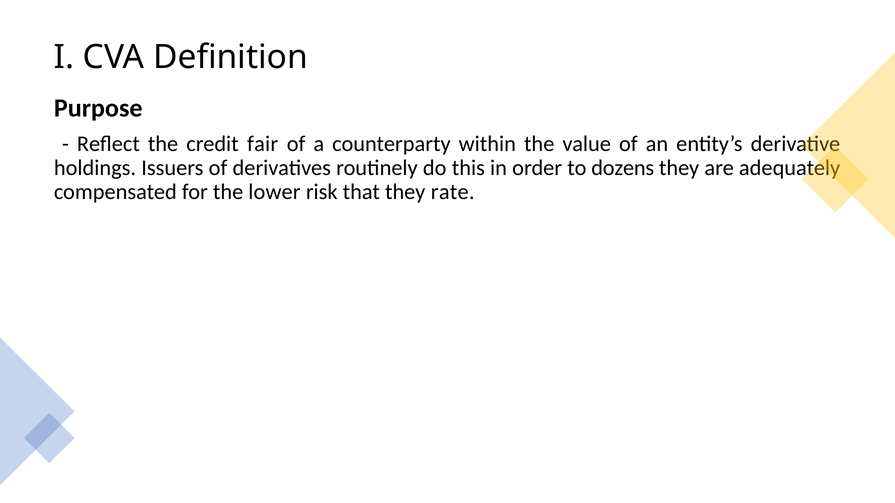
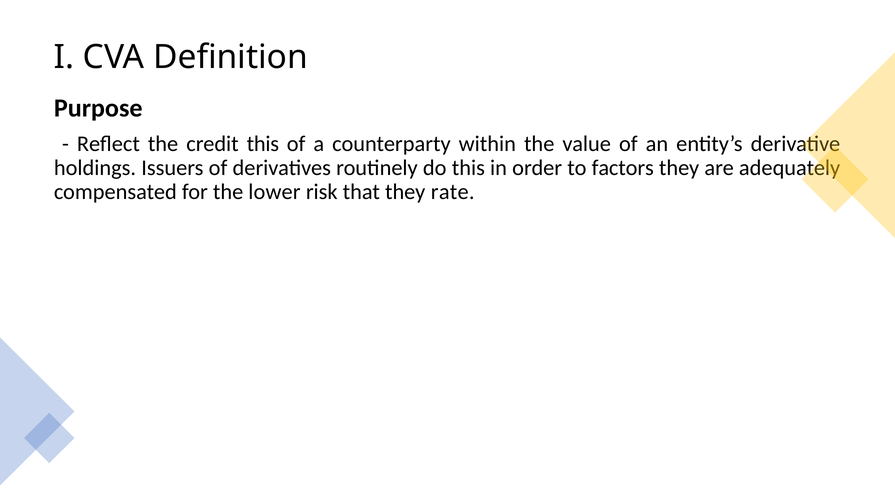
credit fair: fair -> this (263, 144)
dozens: dozens -> factors (623, 168)
